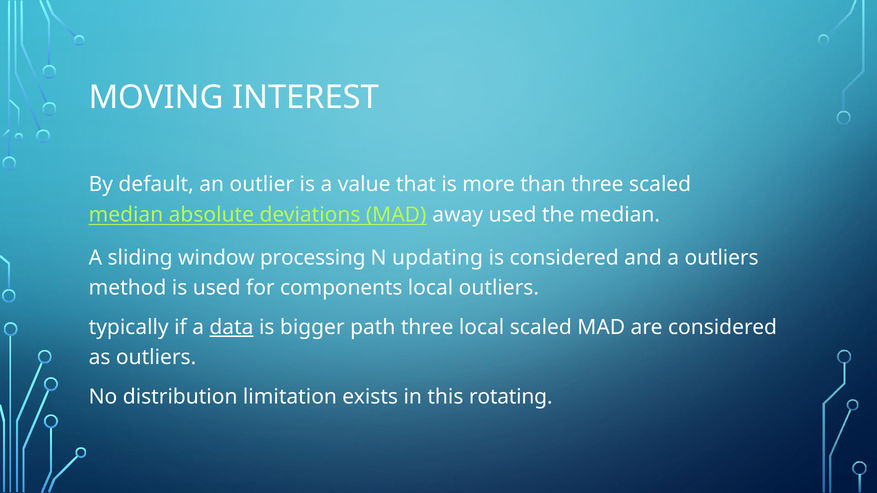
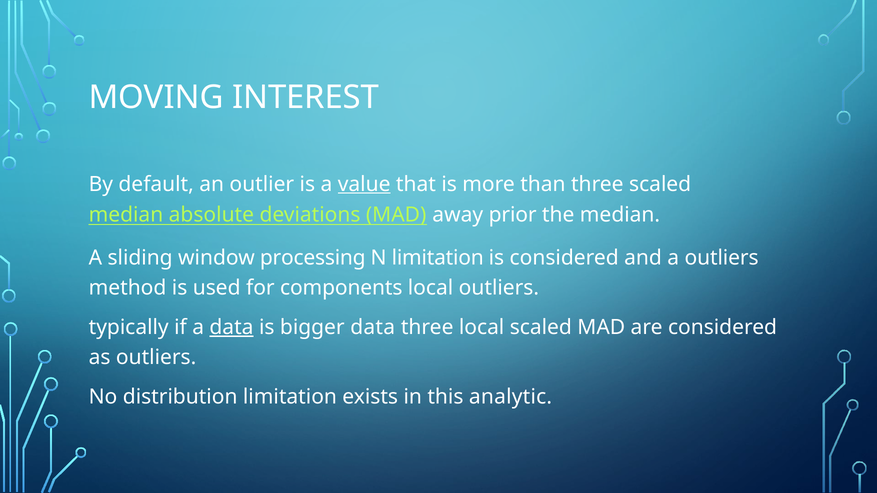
value underline: none -> present (364, 184)
away used: used -> prior (513, 215)
N updating: updating -> limitation (438, 258)
bigger path: path -> data (373, 327)
rotating: rotating -> analytic (511, 397)
